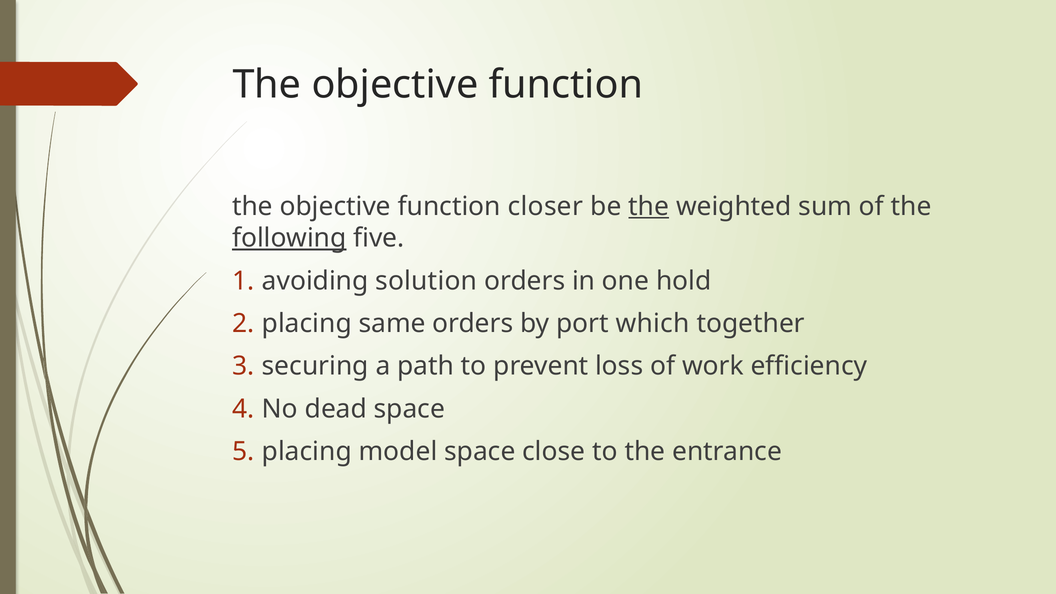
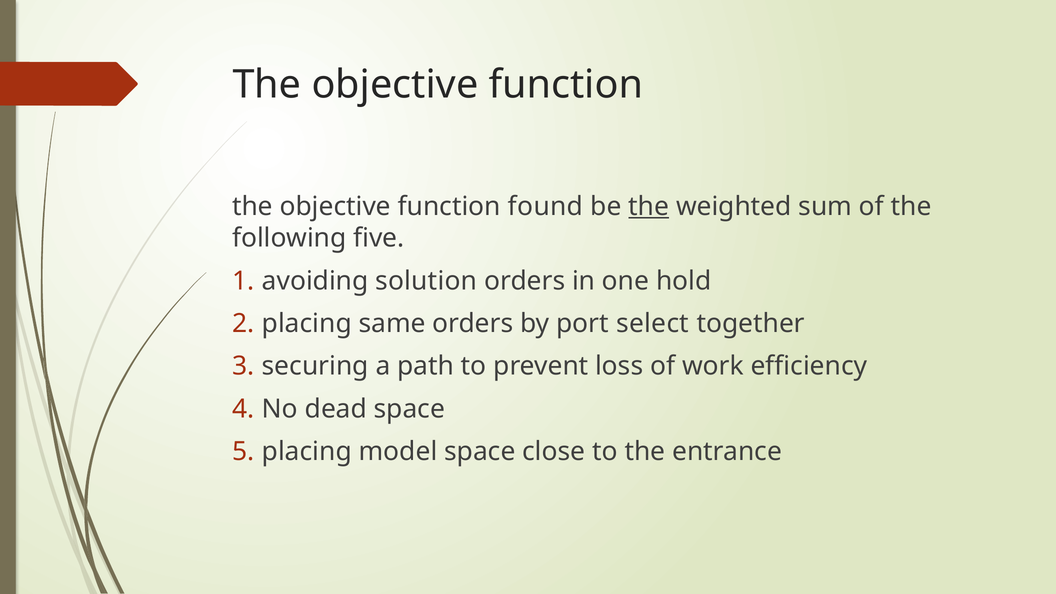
closer: closer -> found (545, 206)
following underline: present -> none (289, 238)
which: which -> select (653, 324)
